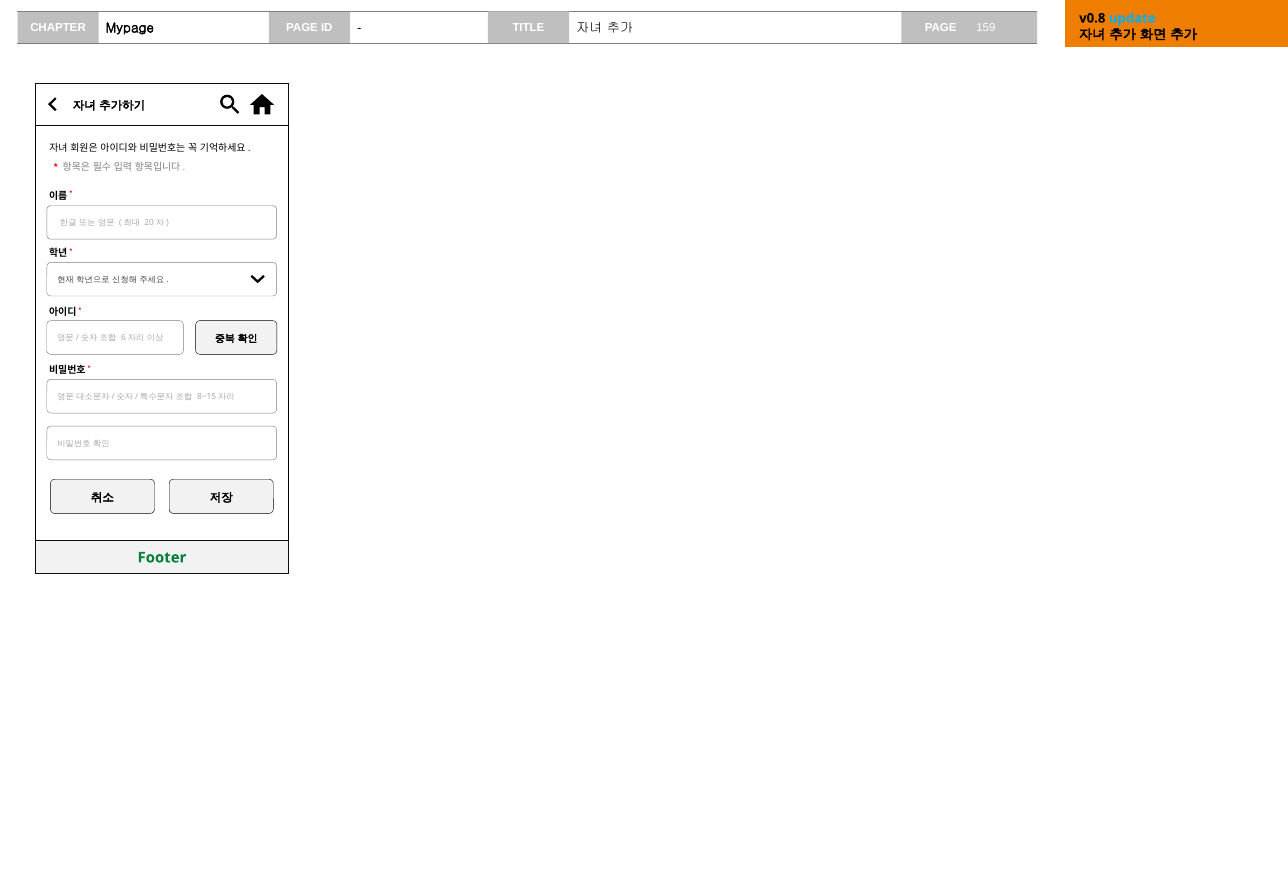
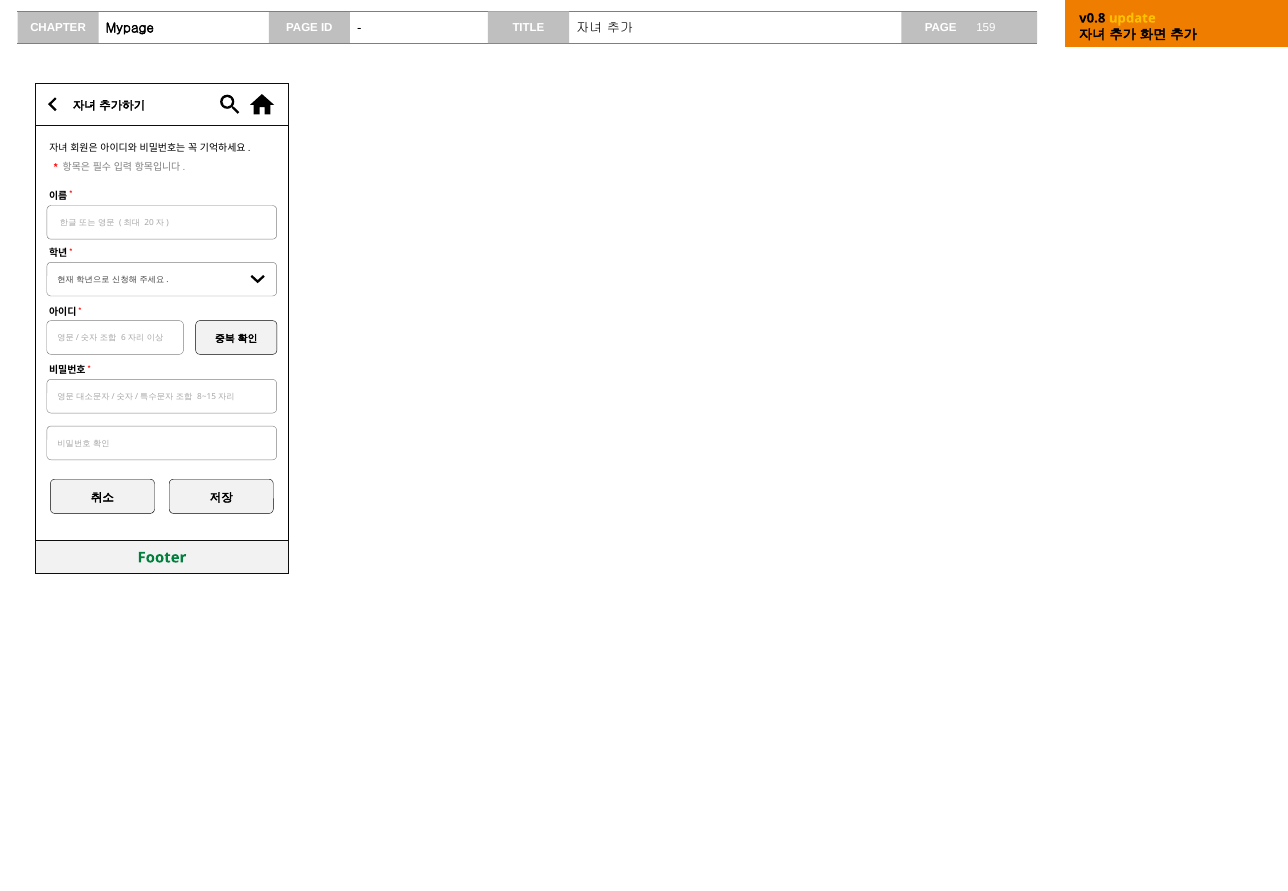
update colour: light blue -> yellow (1132, 18)
